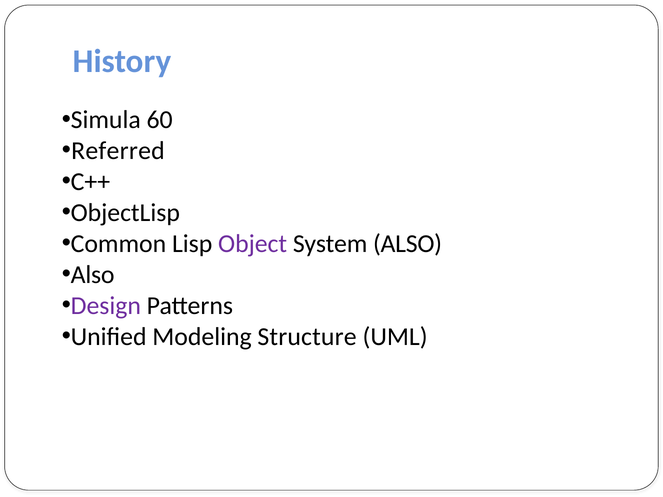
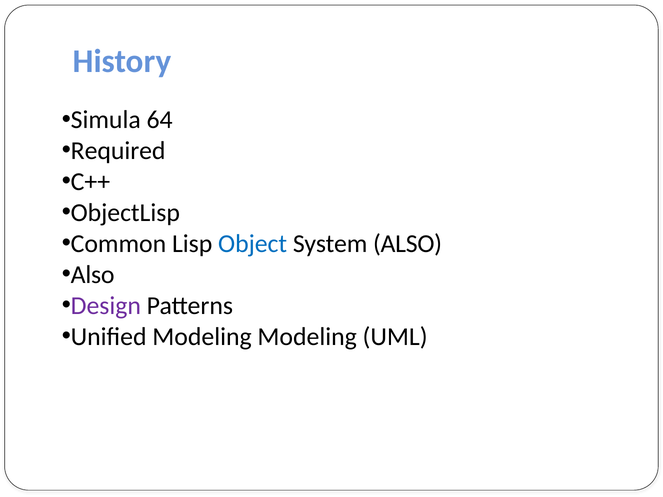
60: 60 -> 64 (160, 120)
Referred: Referred -> Required (118, 151)
Object colour: purple -> blue (253, 244)
Modeling Structure: Structure -> Modeling (307, 337)
